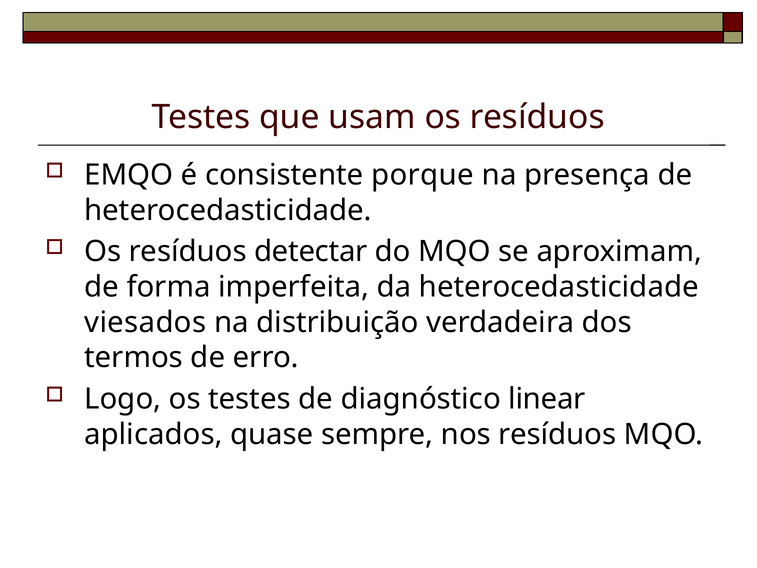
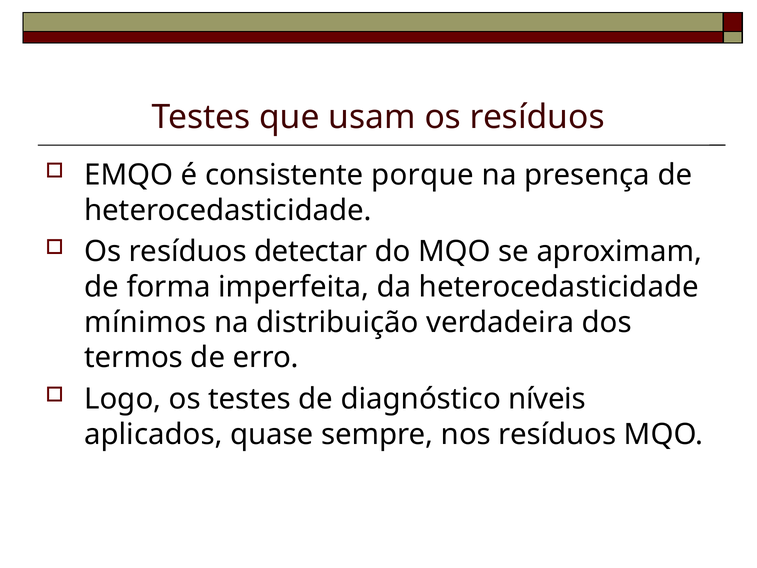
viesados: viesados -> mínimos (145, 322)
linear: linear -> níveis (547, 399)
